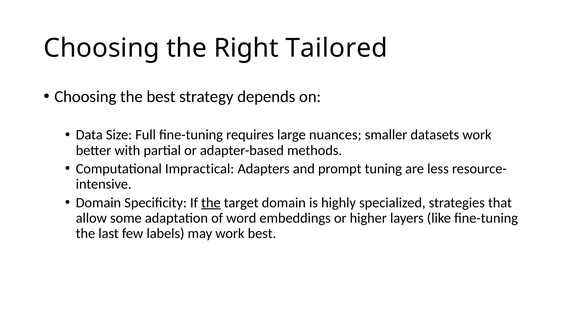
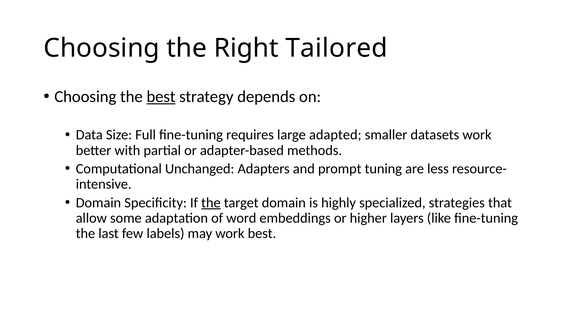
best underline: none -> present (161, 97)
nuances: nuances -> adapted (335, 135)
Impractical: Impractical -> Unchanged (200, 169)
